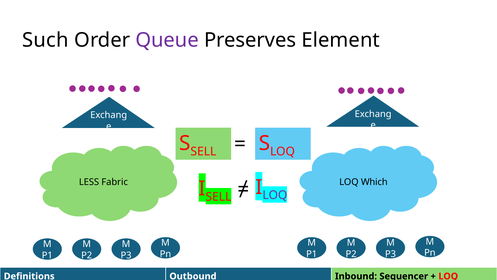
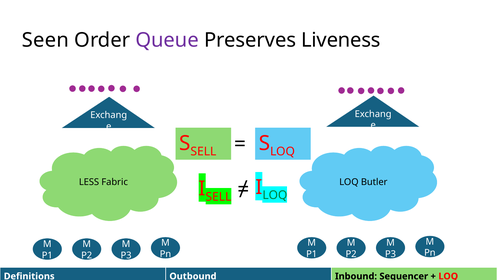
Such: Such -> Seen (45, 40)
Element: Element -> Liveness (341, 40)
Which: Which -> Butler (374, 182)
LOQ colour: purple -> green (275, 195)
